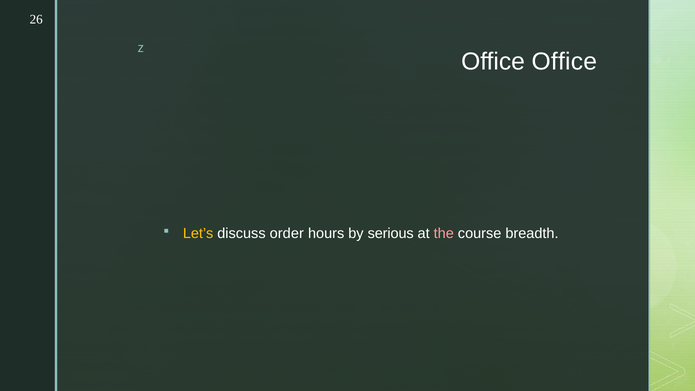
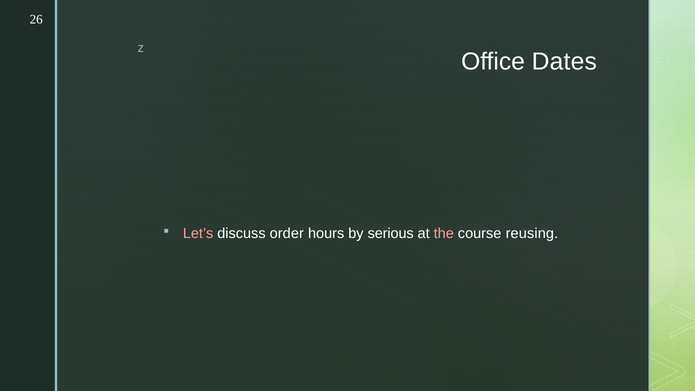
Office Office: Office -> Dates (564, 62)
Let’s colour: yellow -> pink (198, 234)
breadth: breadth -> reusing (532, 234)
